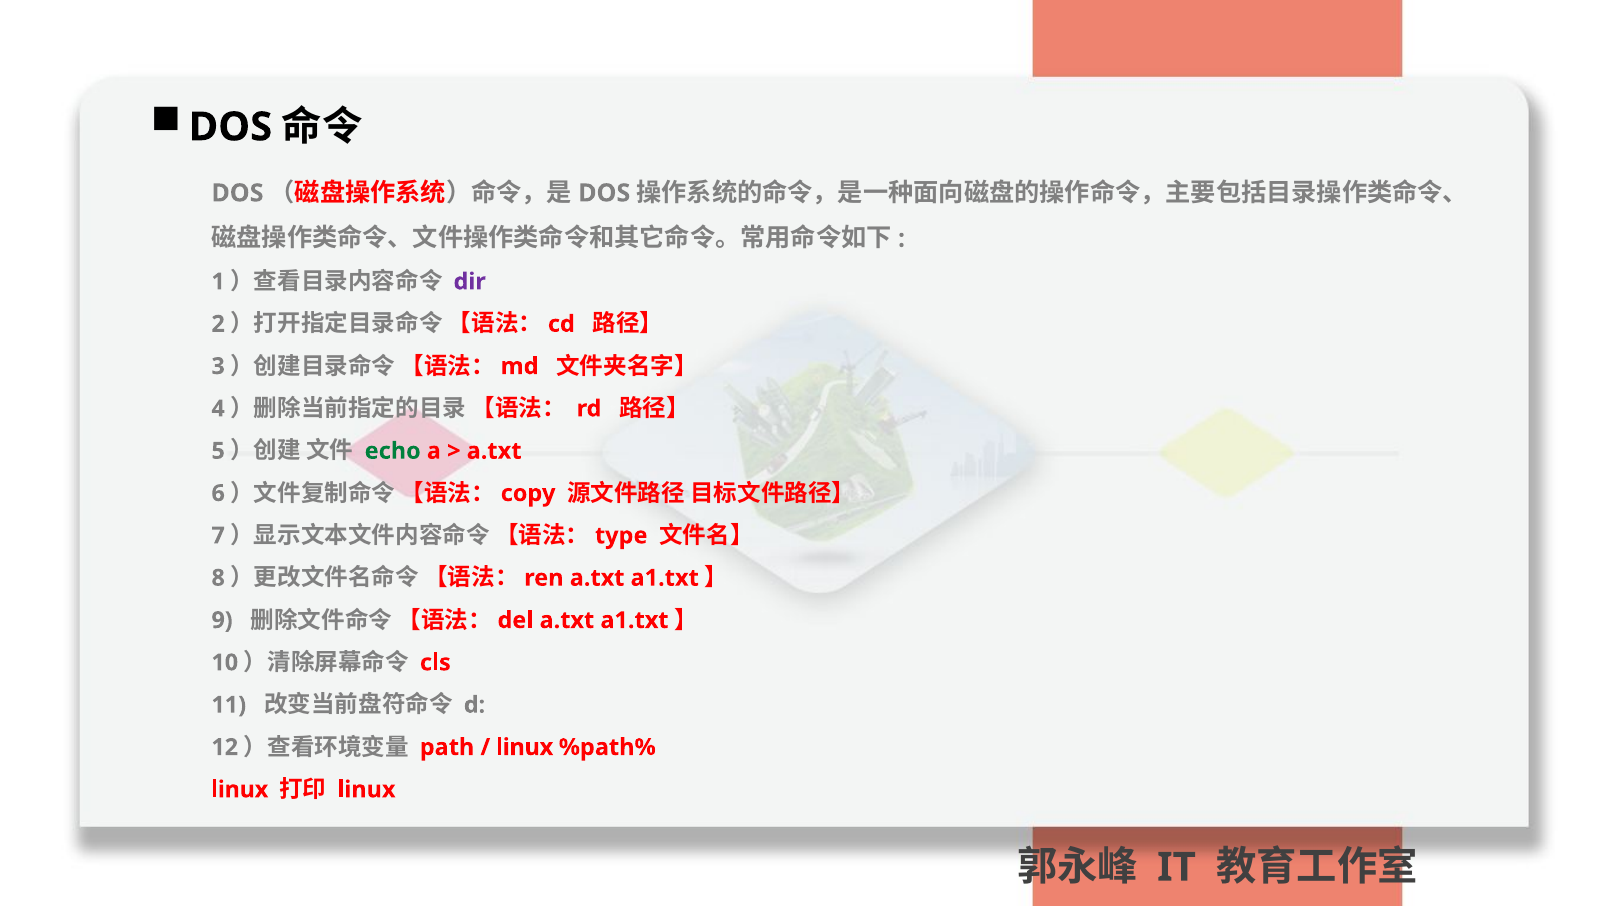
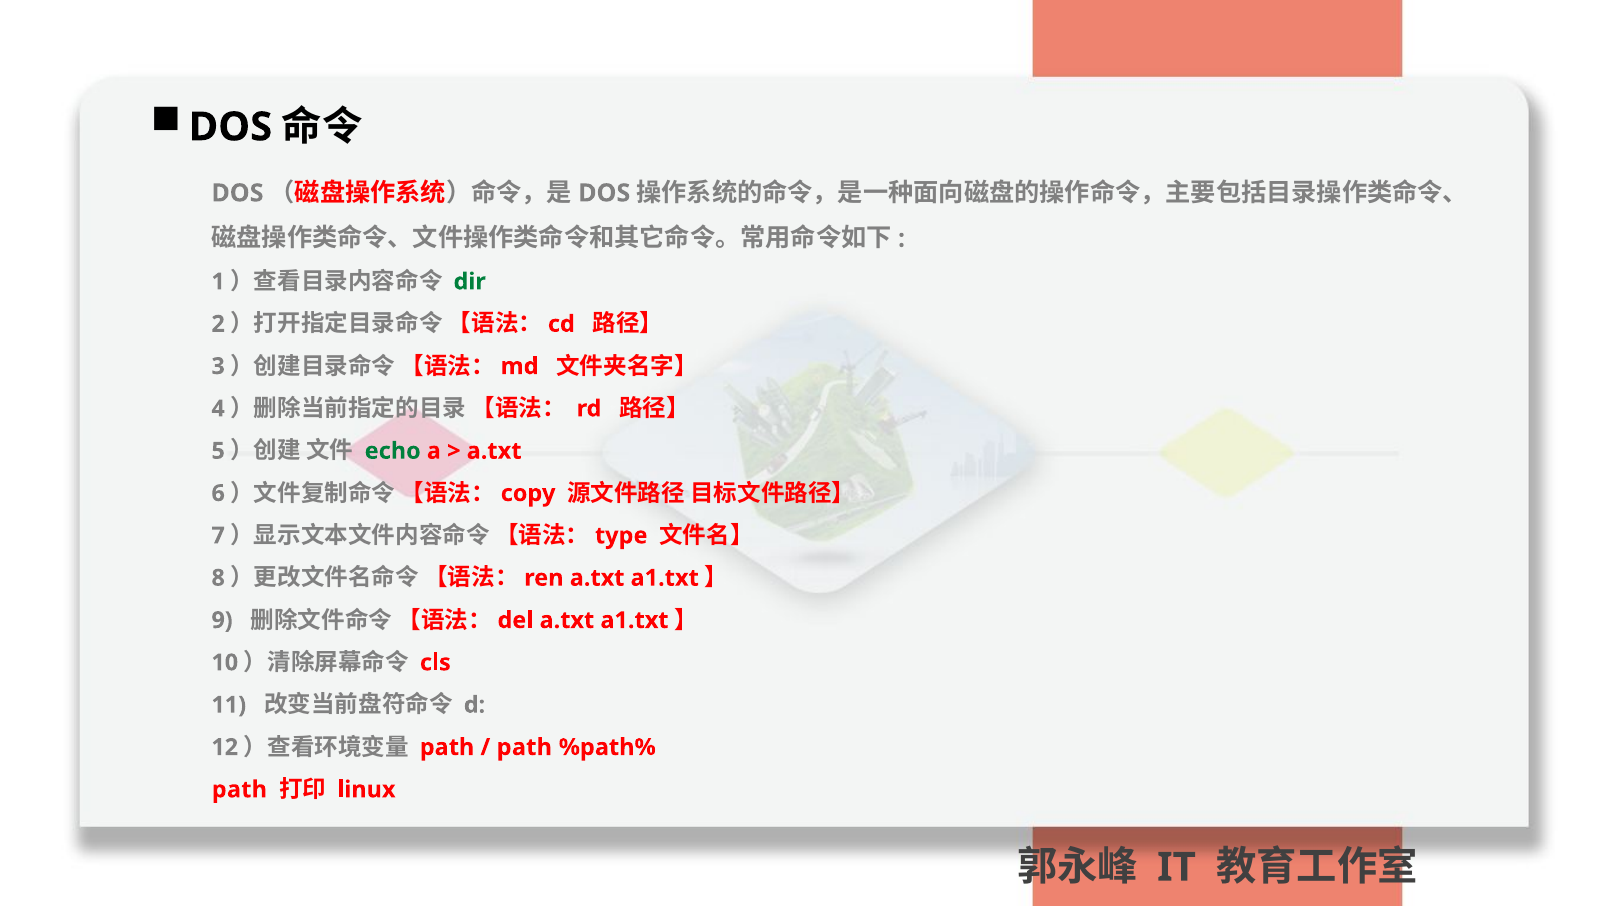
dir colour: purple -> green (470, 282)
linux: linux -> path (524, 748)
linux: linux -> path (239, 790)
